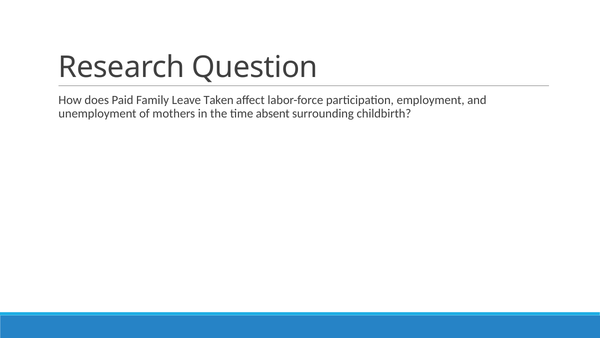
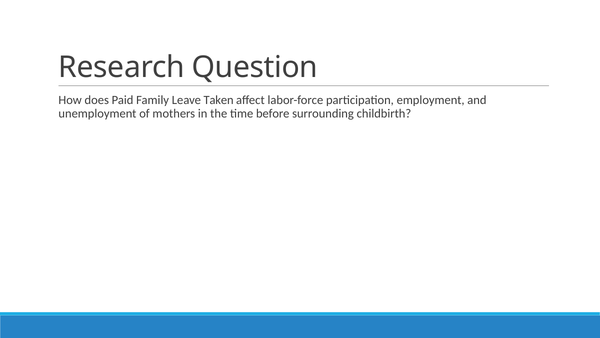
absent: absent -> before (273, 113)
